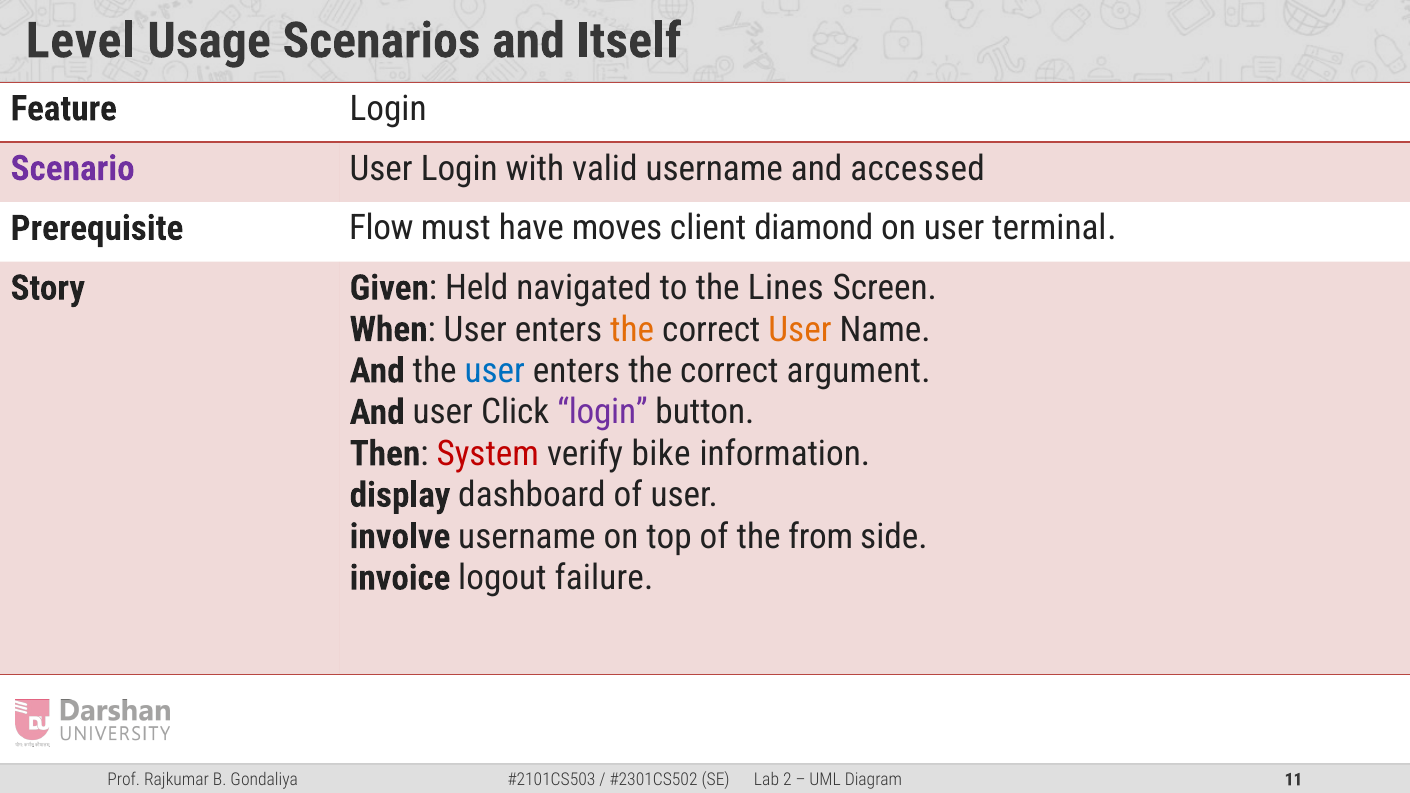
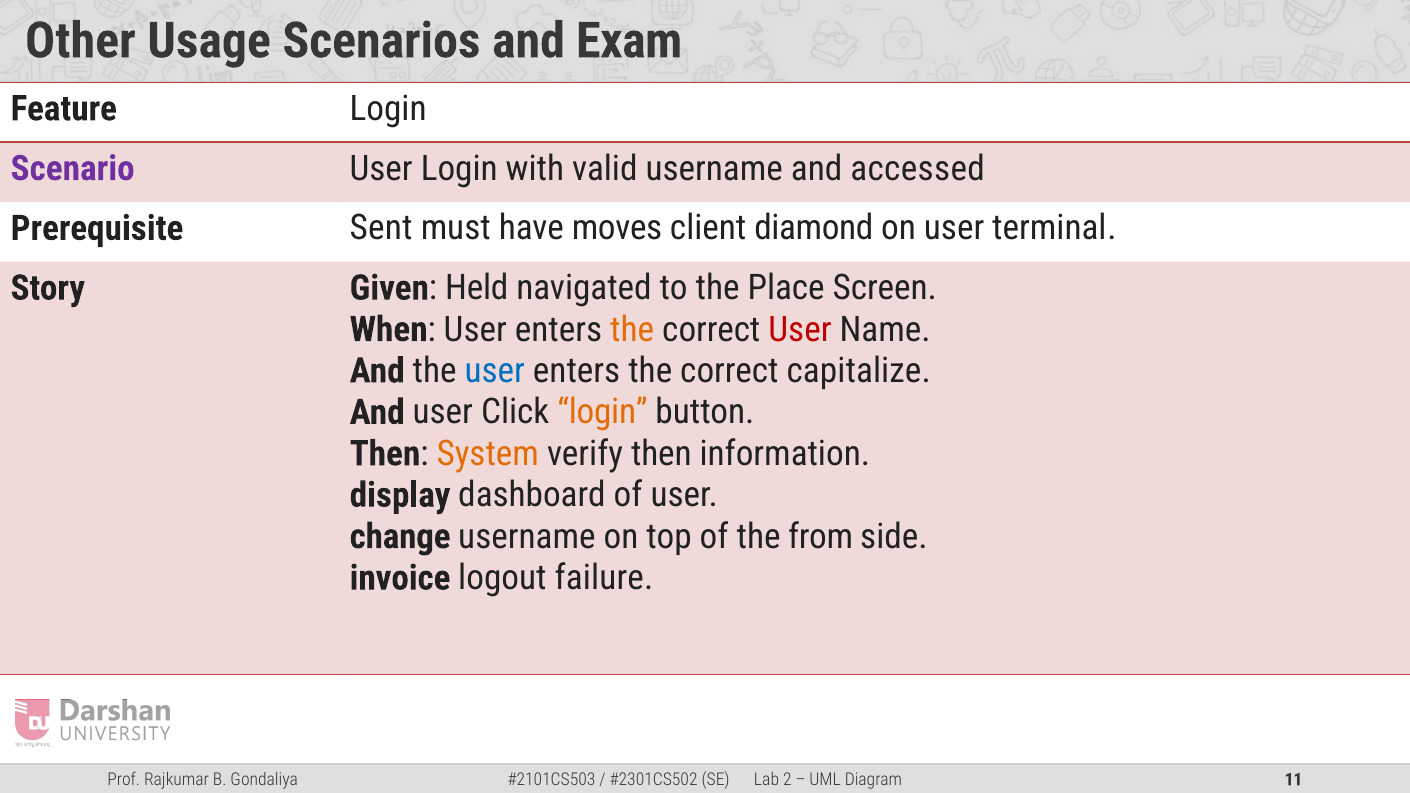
Level: Level -> Other (80, 41)
Itself: Itself -> Exam (629, 41)
Flow: Flow -> Sent (381, 228)
Lines: Lines -> Place (786, 288)
User colour: orange -> red (800, 329)
argument: argument -> capitalize (859, 371)
login colour: purple -> orange (603, 412)
System colour: red -> orange (488, 454)
verify bike: bike -> then (661, 454)
involve: involve -> change (400, 537)
